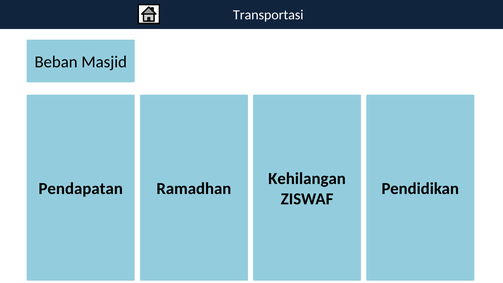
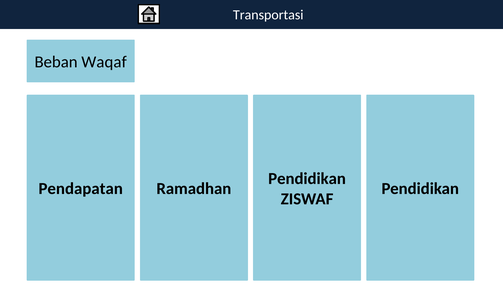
Masjid: Masjid -> Waqaf (104, 62)
Kehilangan: Kehilangan -> Pendidikan (307, 179)
